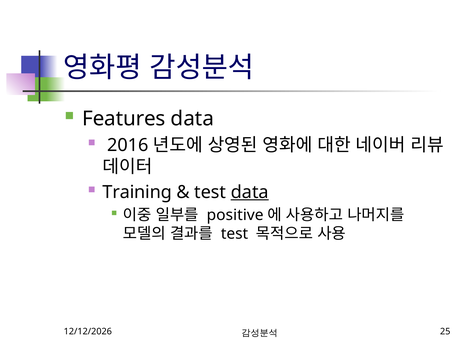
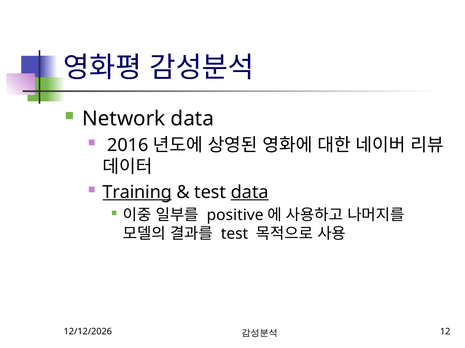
Features: Features -> Network (124, 119)
Training underline: none -> present (137, 193)
25: 25 -> 12 (445, 332)
